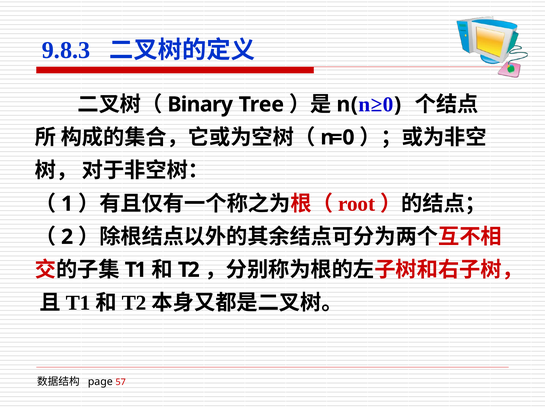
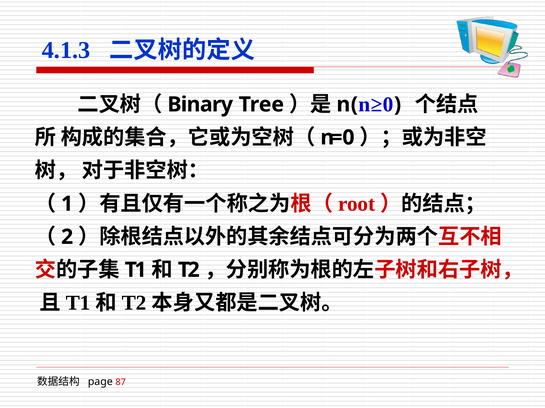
9.8.3: 9.8.3 -> 4.1.3 (66, 50)
57: 57 -> 87 (121, 383)
